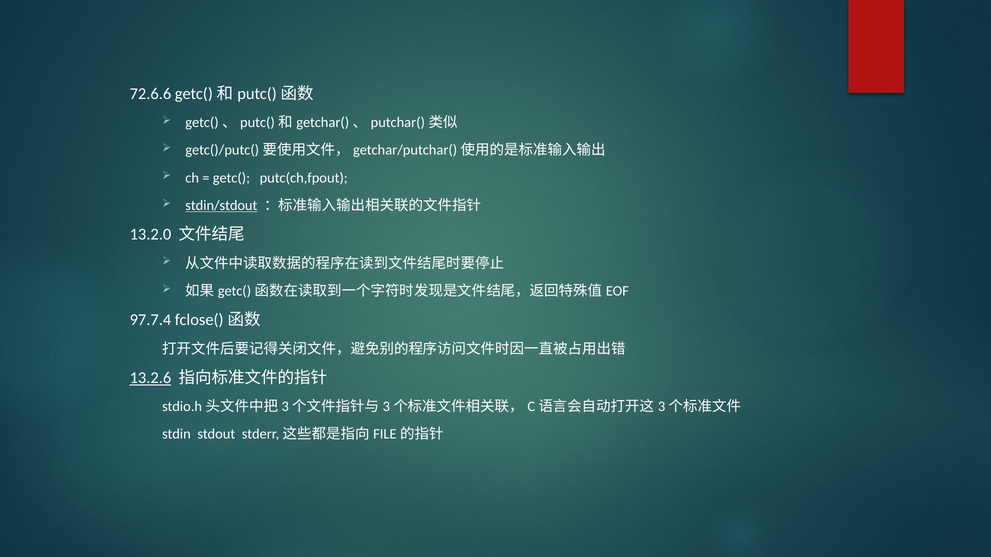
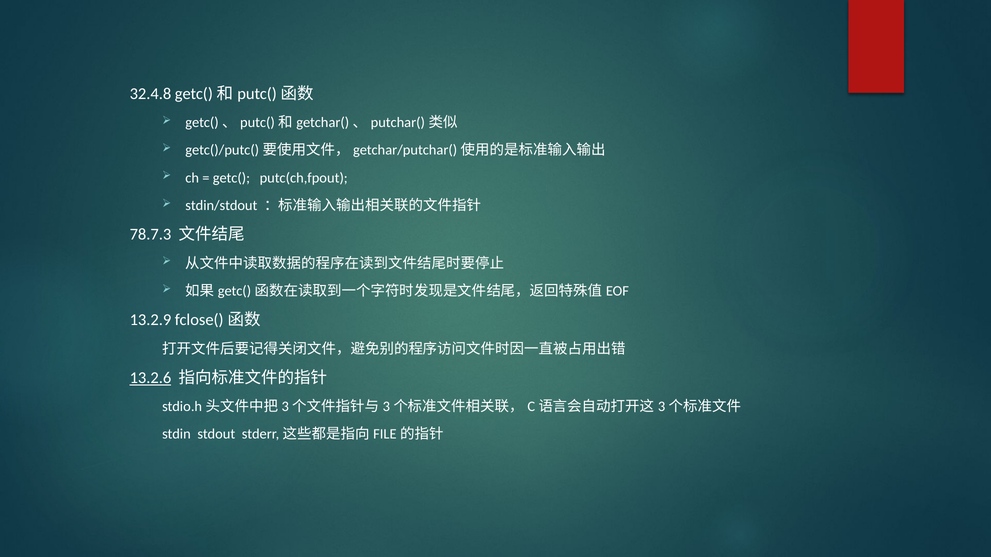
72.6.6: 72.6.6 -> 32.4.8 (150, 94)
stdin/stdout underline: present -> none (221, 206)
13.2.0: 13.2.0 -> 78.7.3 (150, 235)
97.7.4: 97.7.4 -> 13.2.9 (150, 320)
